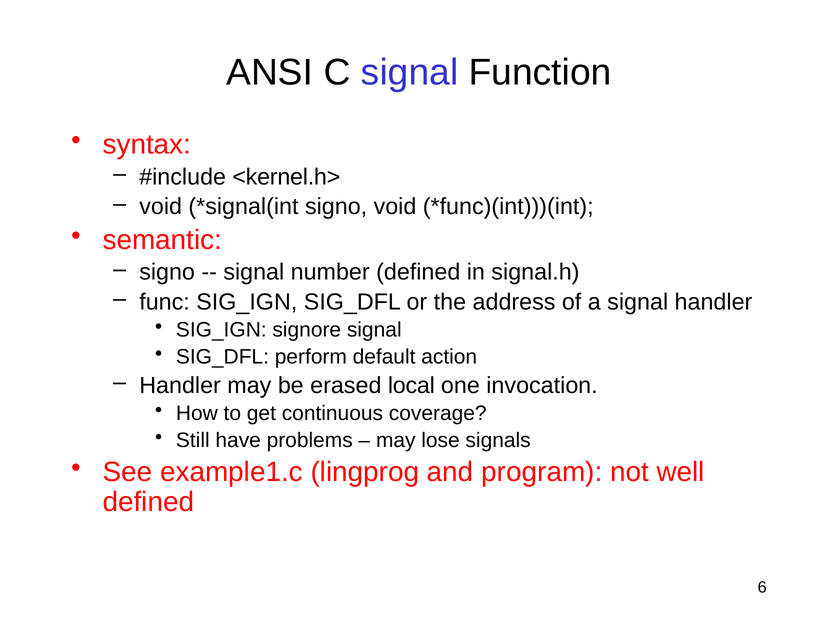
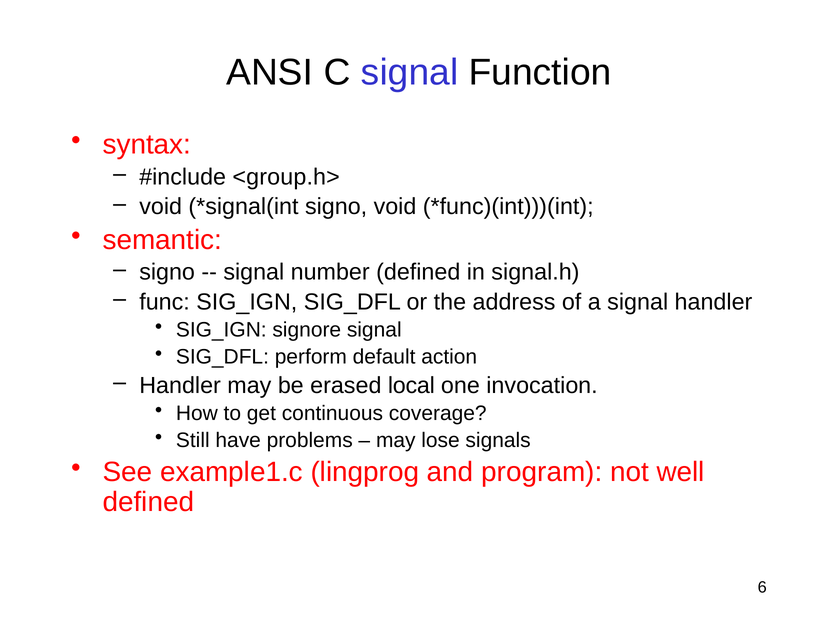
<kernel.h>: <kernel.h> -> <group.h> (286, 177)
